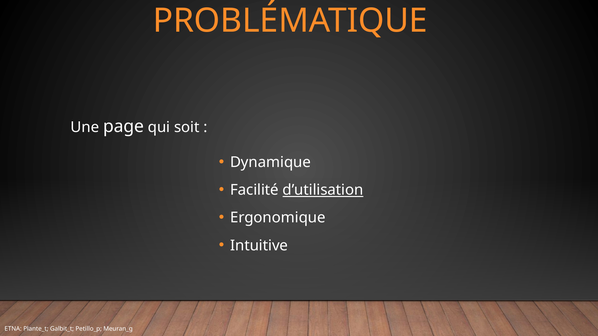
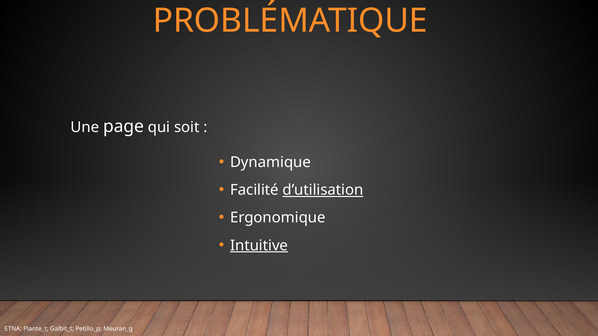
Intuitive underline: none -> present (259, 246)
